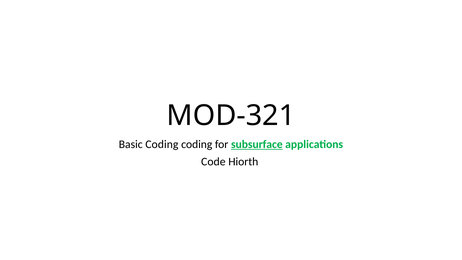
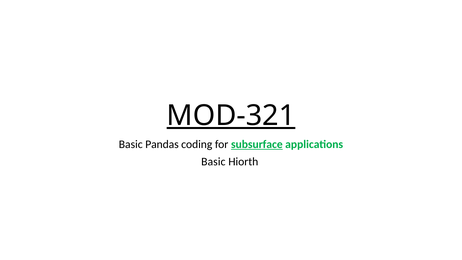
MOD-321 underline: none -> present (231, 115)
Basic Coding: Coding -> Pandas (162, 144)
Code: Code -> Basic (213, 162)
